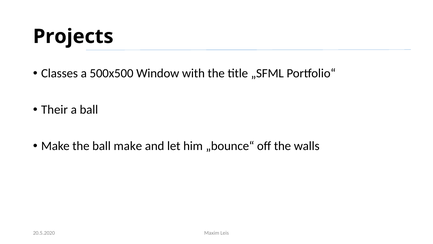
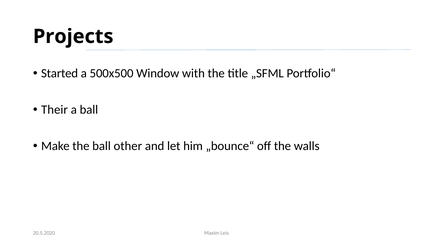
Classes: Classes -> Started (60, 73)
ball make: make -> other (128, 146)
